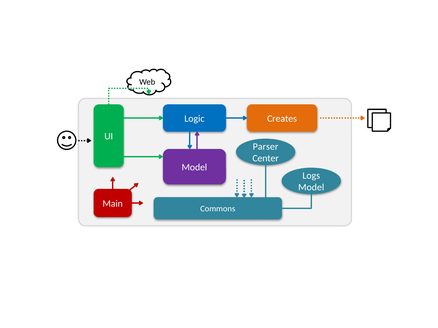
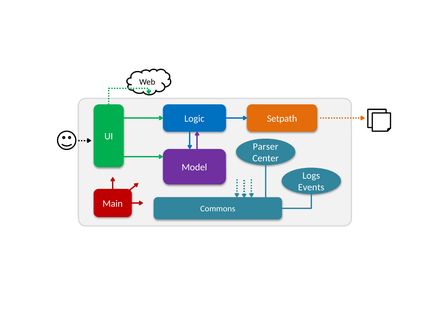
Creates: Creates -> Setpath (282, 119)
Model: Model -> Events (311, 188)
